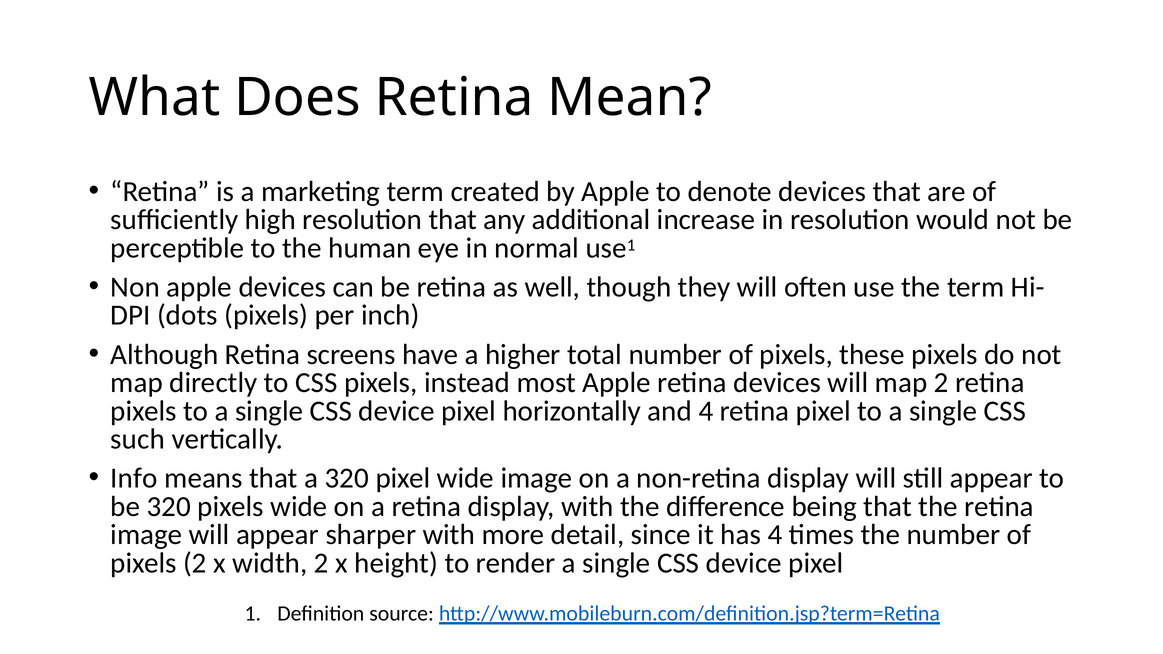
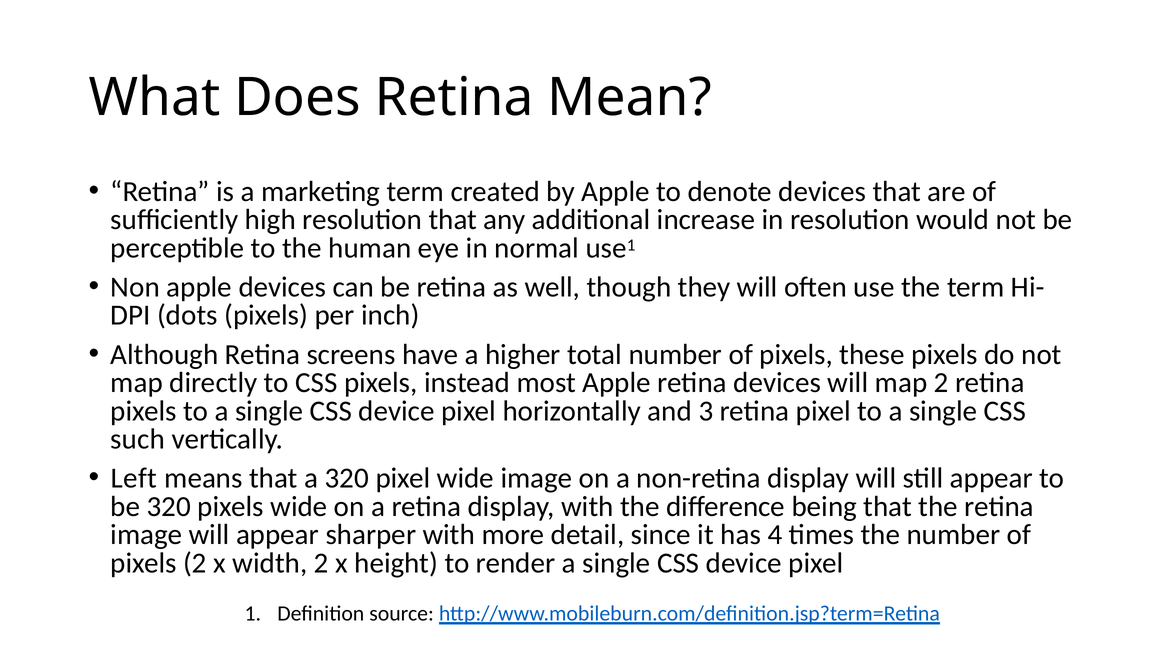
and 4: 4 -> 3 (706, 411)
Info: Info -> Left (134, 479)
